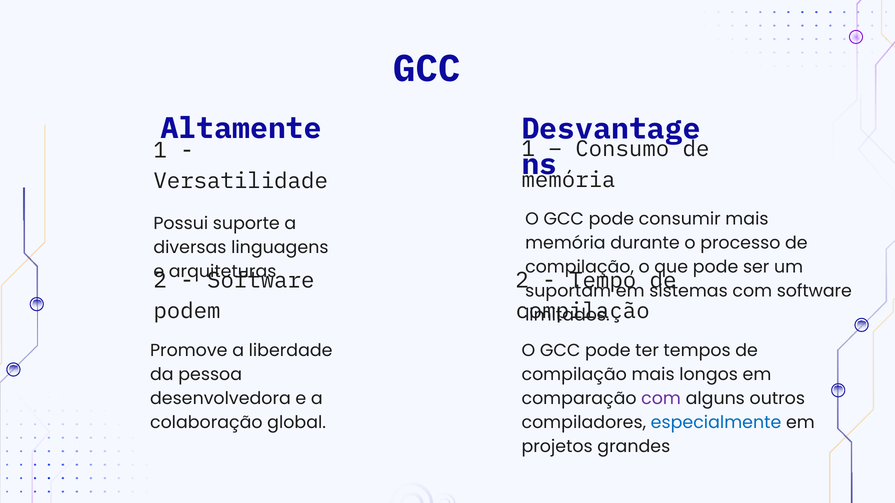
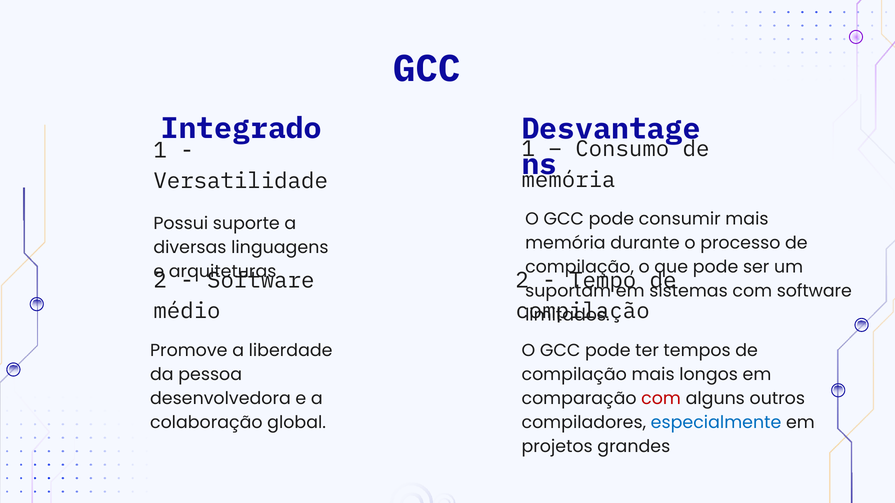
Altamente: Altamente -> Integrado (241, 129)
podem: podem -> médio (187, 311)
com colour: purple -> red (661, 399)
